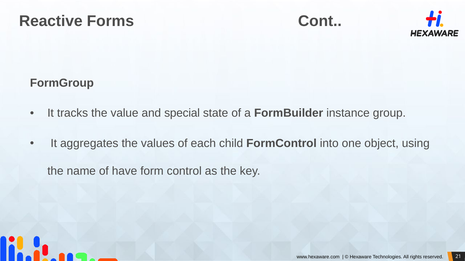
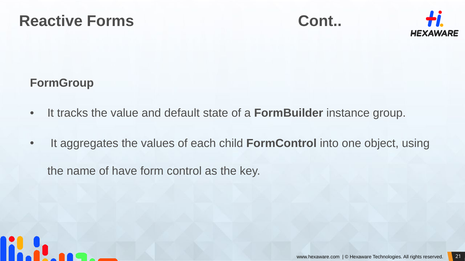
special: special -> default (182, 113)
